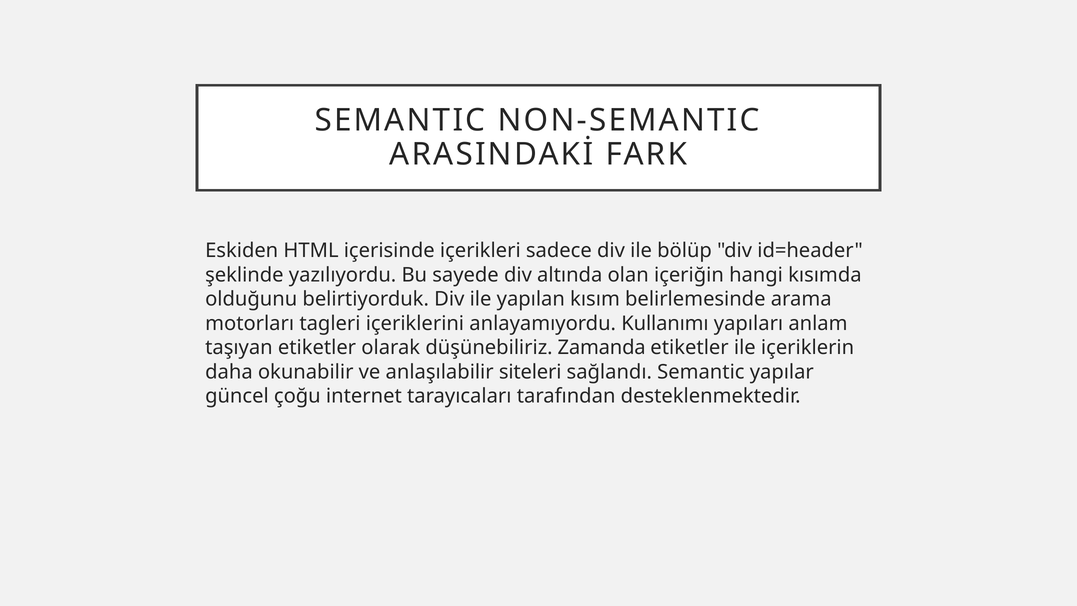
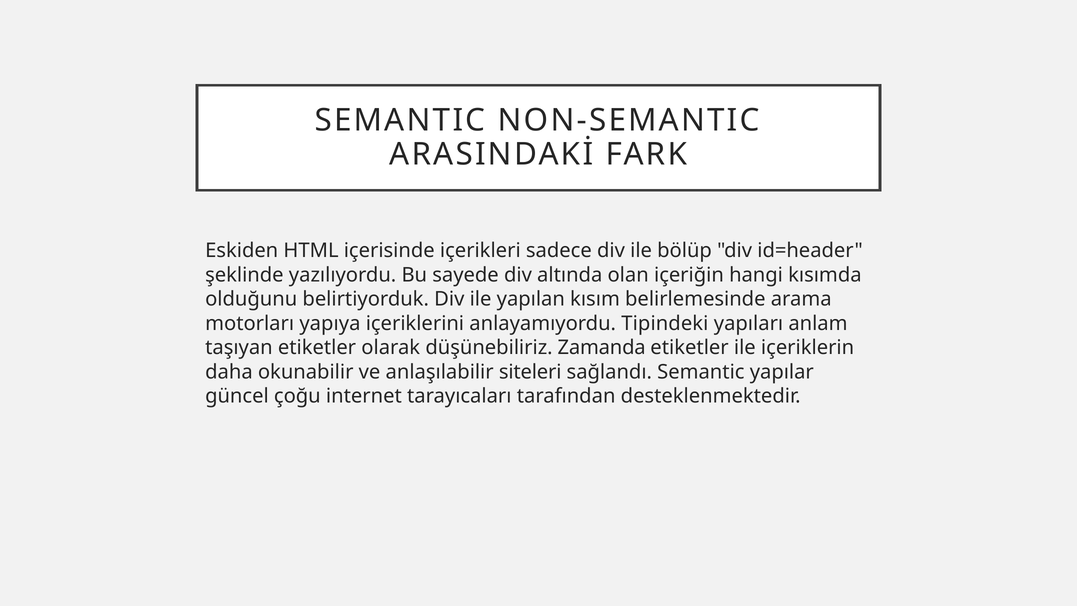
tagleri: tagleri -> yapıya (330, 323)
Kullanımı: Kullanımı -> Tipindeki (665, 323)
